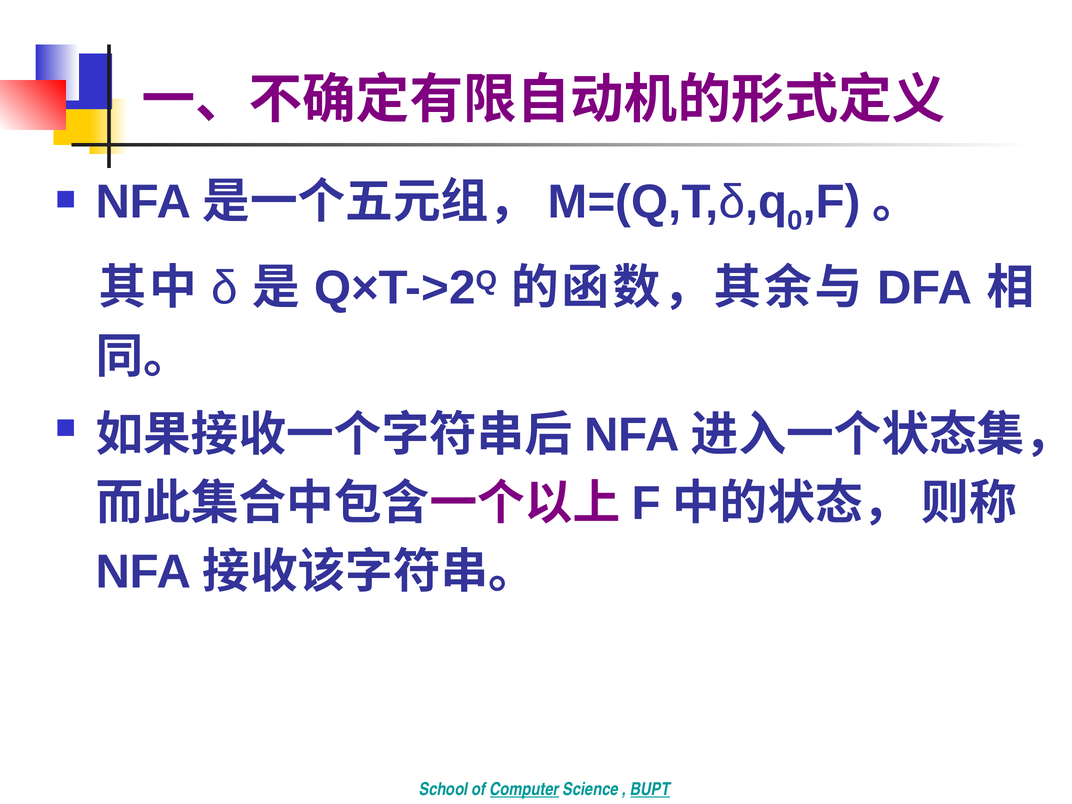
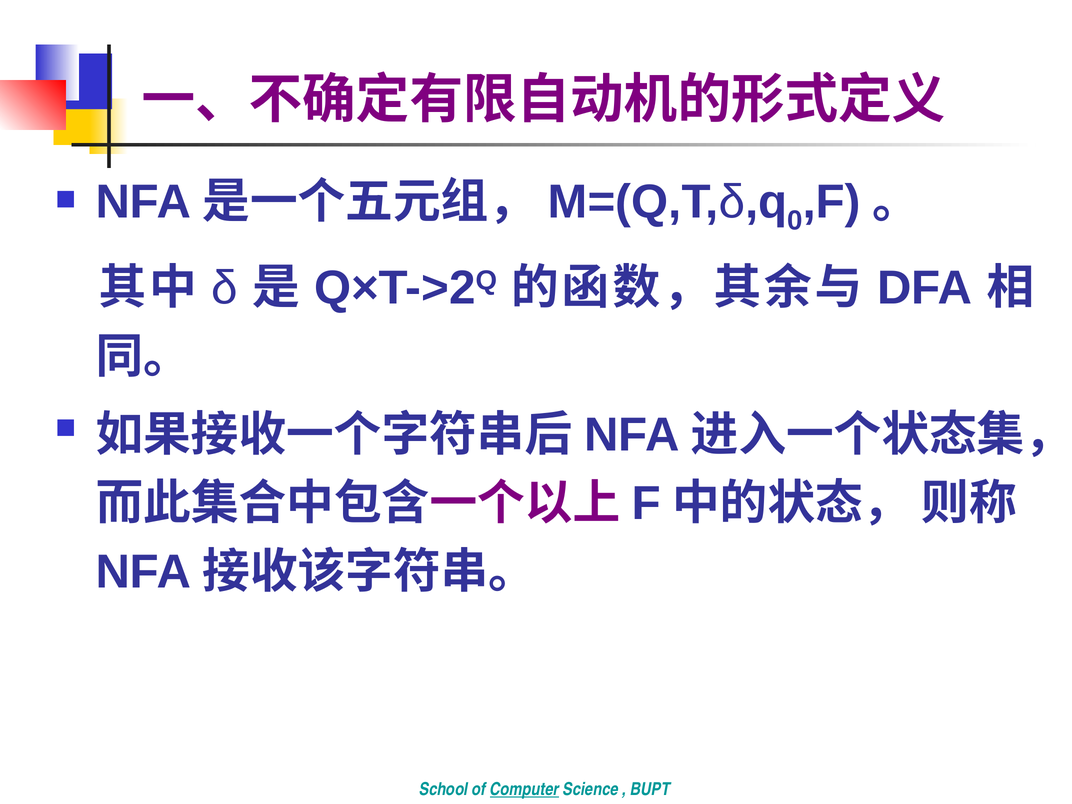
BUPT underline: present -> none (650, 789)
